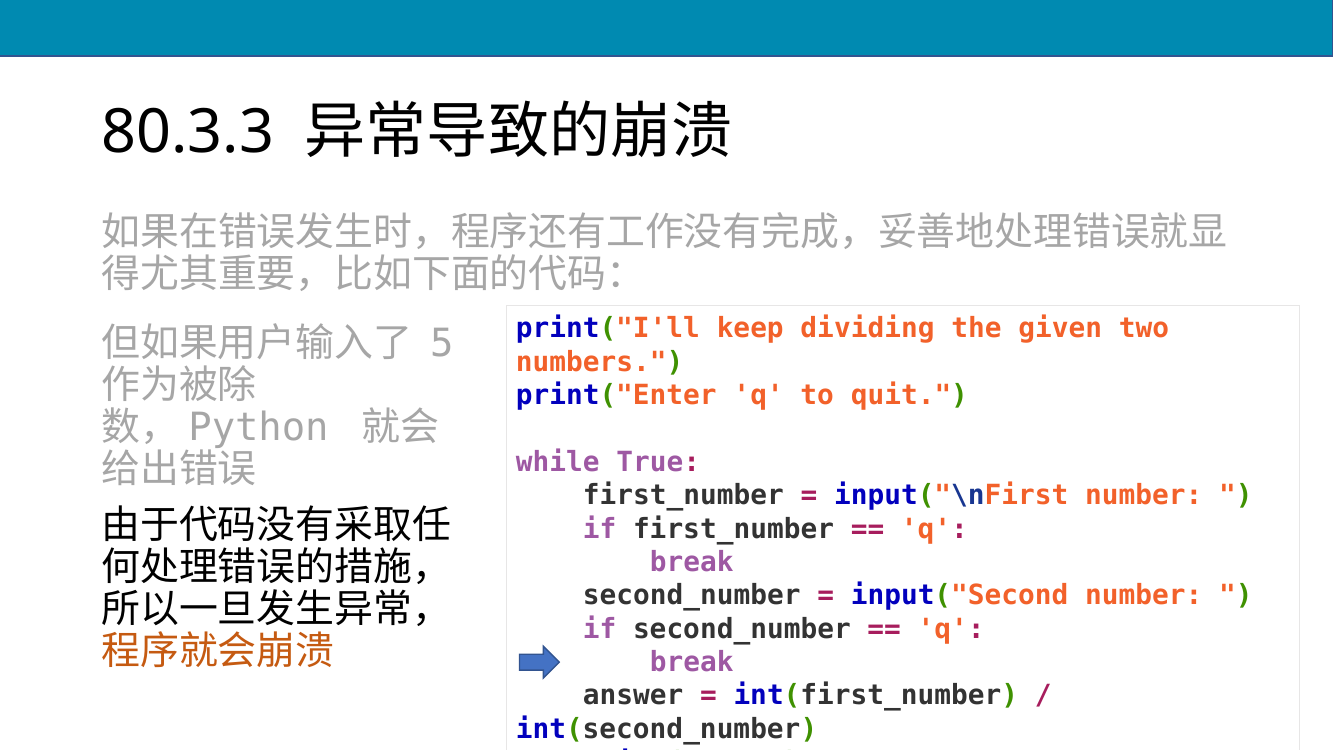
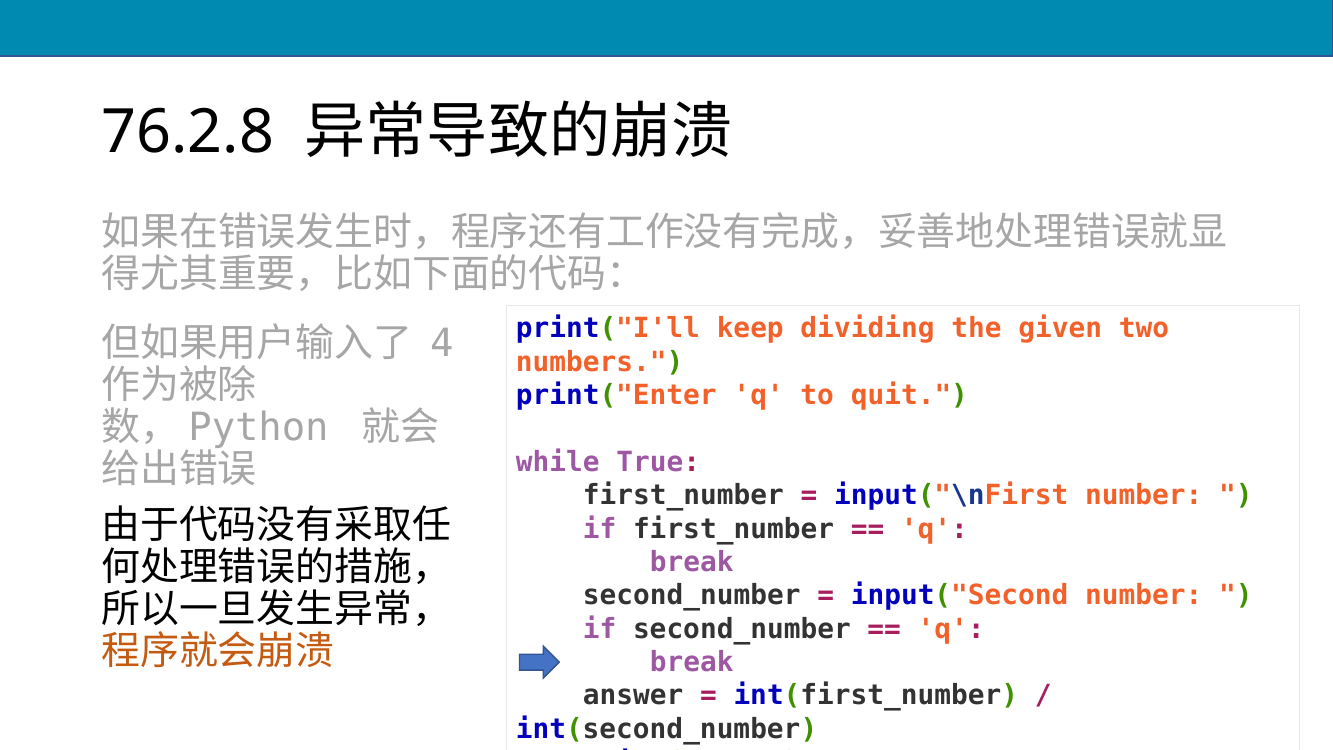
80.3.3: 80.3.3 -> 76.2.8 (188, 132)
5: 5 -> 4 (442, 344)
